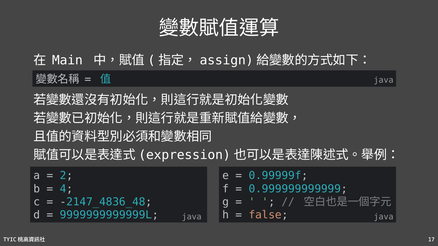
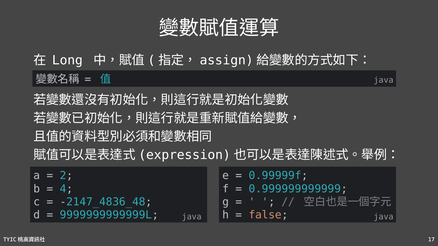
Main: Main -> Long (67, 61)
